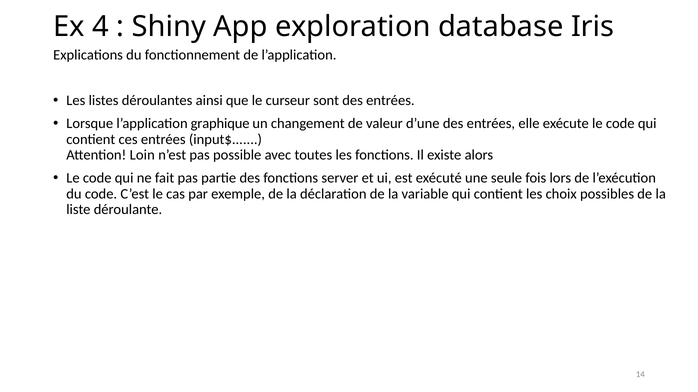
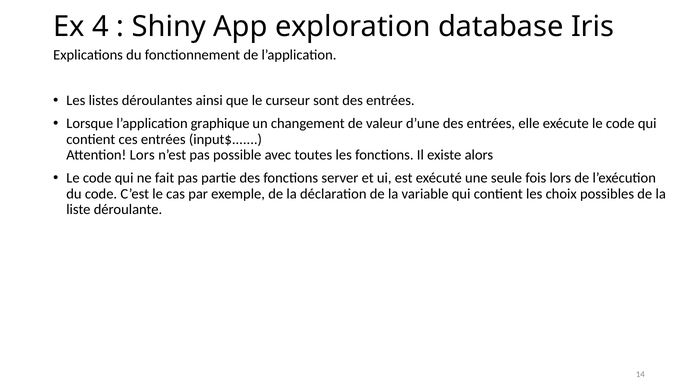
Attention Loin: Loin -> Lors (142, 155)
